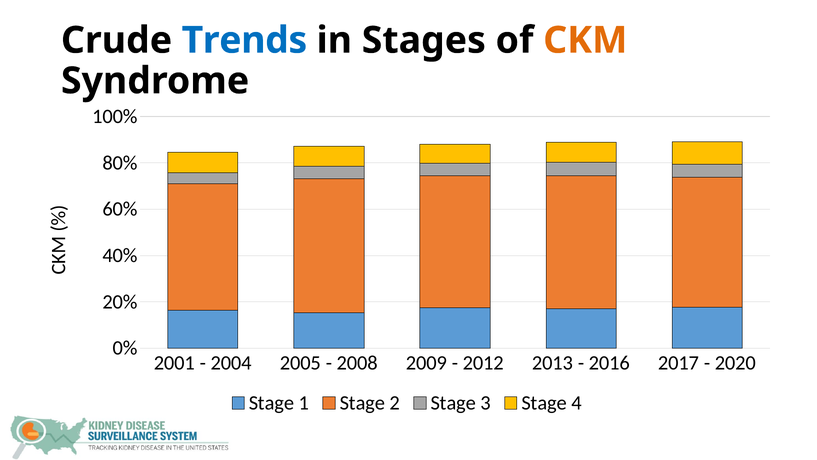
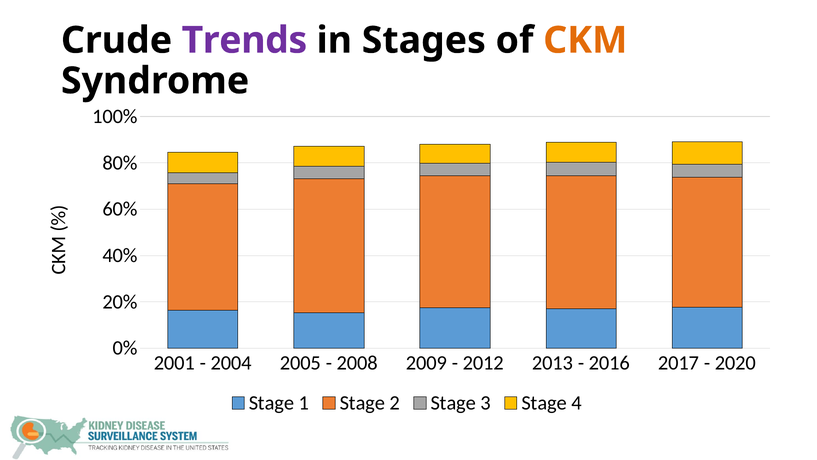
Trends colour: blue -> purple (244, 40)
